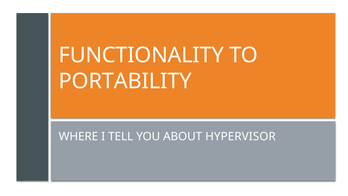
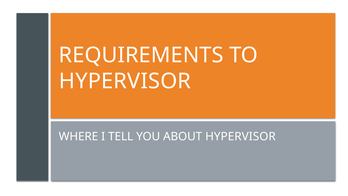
FUNCTIONALITY: FUNCTIONALITY -> REQUIREMENTS (141, 55)
PORTABILITY: PORTABILITY -> HYPERVISOR (125, 81)
